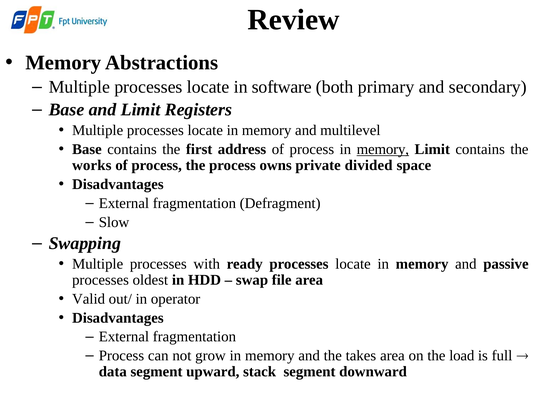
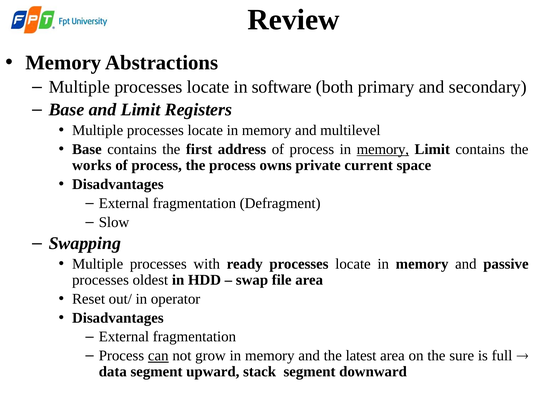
divided: divided -> current (369, 165)
Valid: Valid -> Reset (89, 299)
can underline: none -> present (158, 356)
takes: takes -> latest (361, 356)
load: load -> sure (462, 356)
